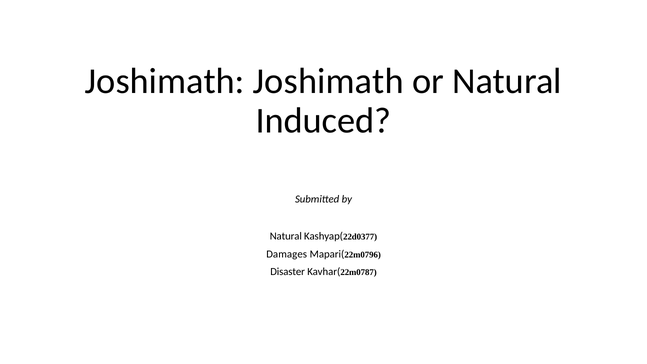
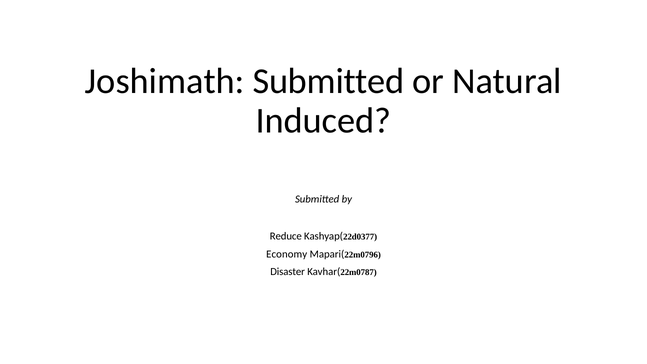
Joshimath Joshimath: Joshimath -> Submitted (328, 81)
Natural: Natural -> Reduce (286, 236)
Damages: Damages -> Economy (287, 254)
